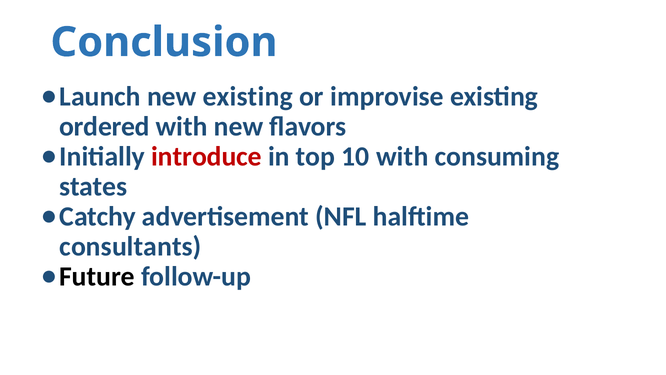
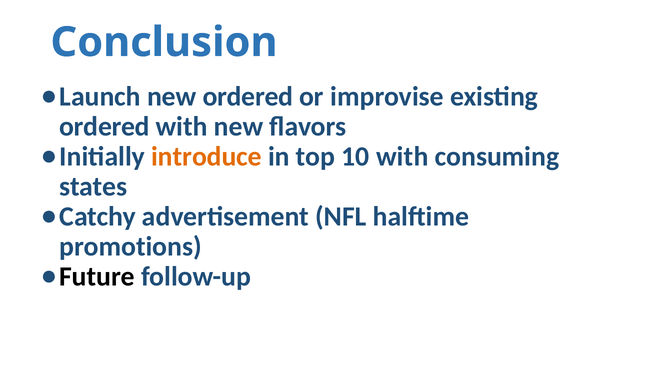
new existing: existing -> ordered (248, 97)
introduce colour: red -> orange (207, 157)
consultants: consultants -> promotions (131, 247)
